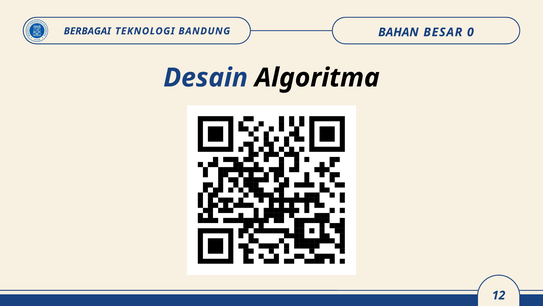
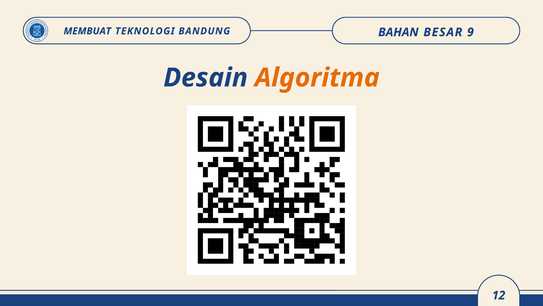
BERBAGAI: BERBAGAI -> MEMBUAT (87, 31)
0: 0 -> 9 (470, 32)
Algoritma colour: black -> orange (317, 78)
